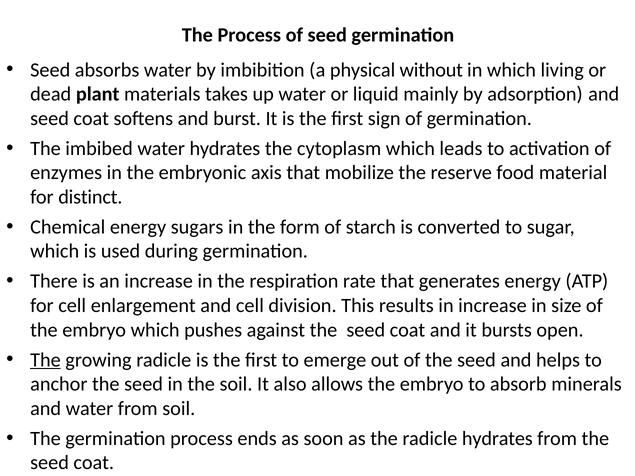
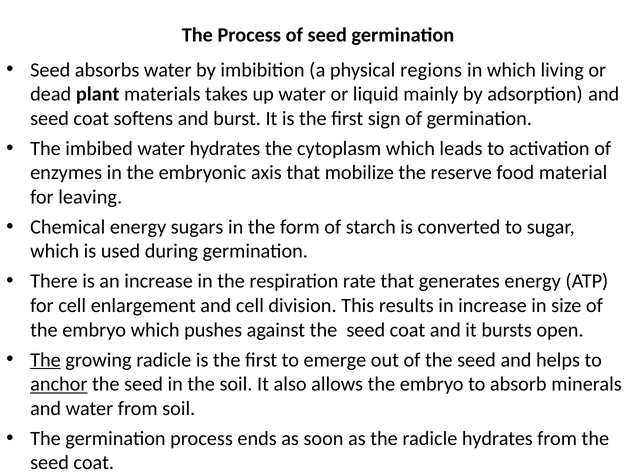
without: without -> regions (431, 70)
distinct: distinct -> leaving (90, 197)
anchor underline: none -> present (59, 384)
